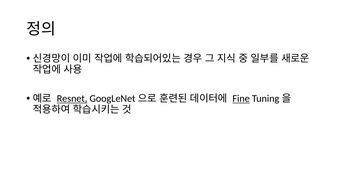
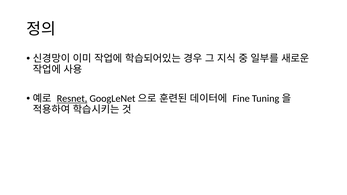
Fine underline: present -> none (241, 99)
